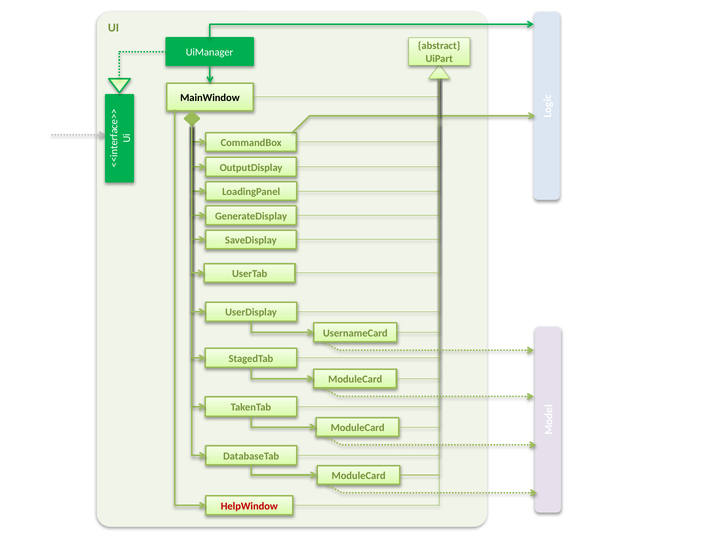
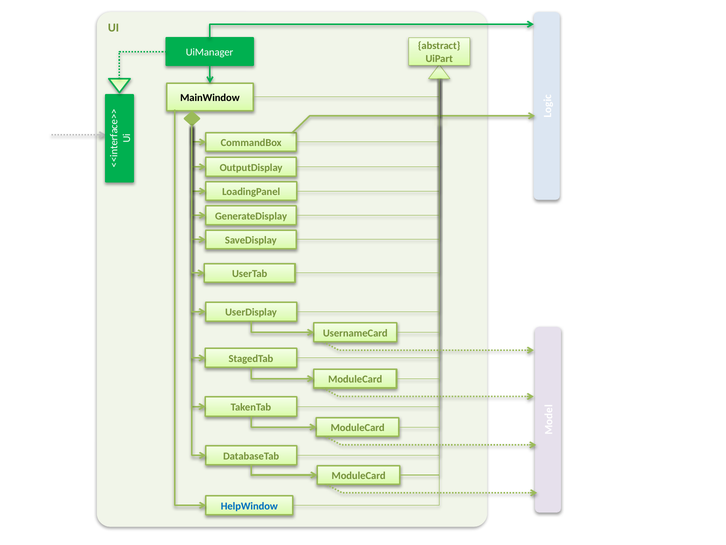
HelpWindow colour: red -> blue (249, 506)
